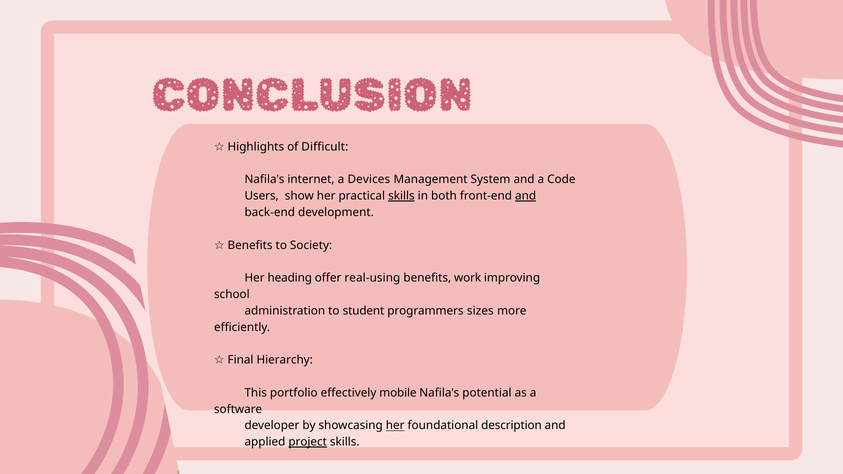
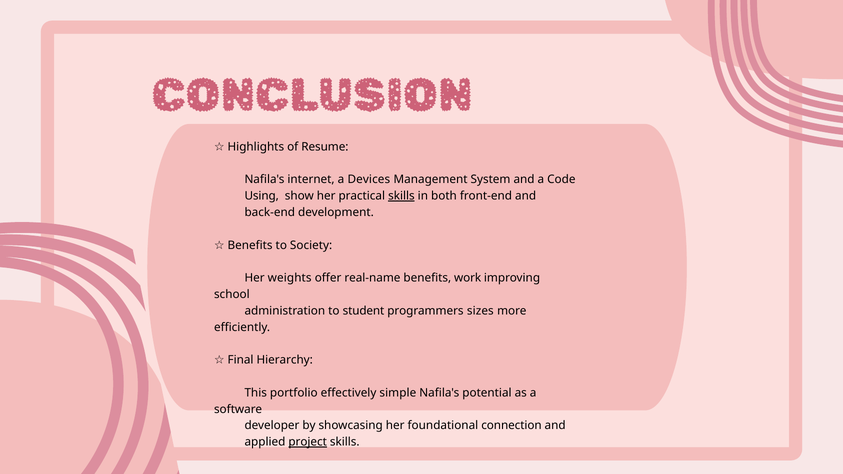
Difficult: Difficult -> Resume (325, 147)
Users: Users -> Using (262, 196)
and underline: present -> none (526, 196)
heading: heading -> weights (290, 278)
real-using: real-using -> real-name (372, 278)
mobile: mobile -> simple (398, 393)
her underline: present -> none (395, 426)
description: description -> connection (511, 426)
